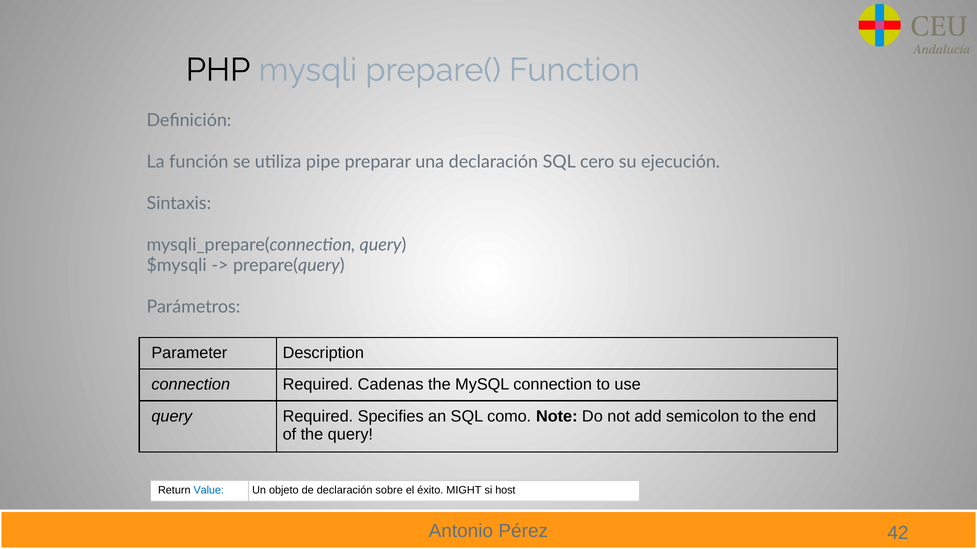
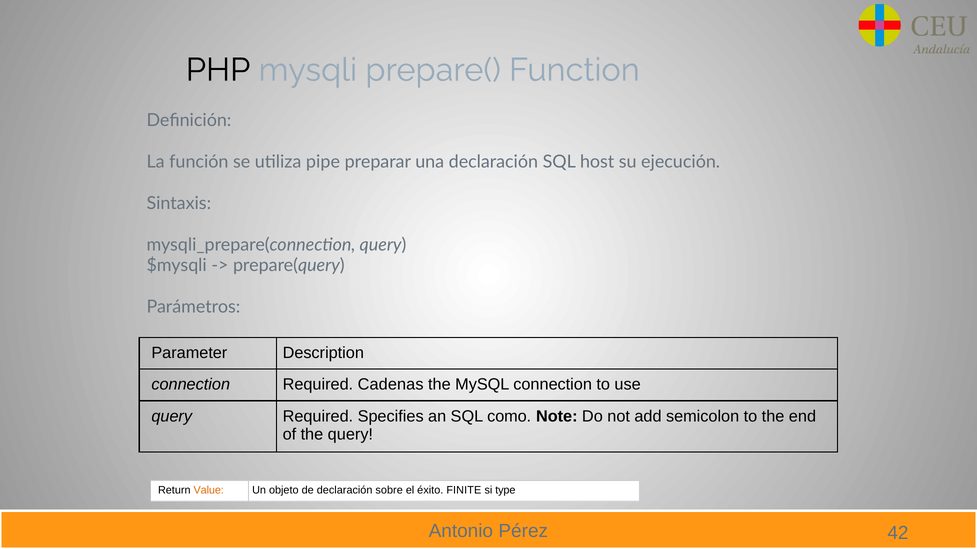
cero: cero -> host (597, 162)
Value colour: blue -> orange (209, 491)
MIGHT: MIGHT -> FINITE (464, 491)
host: host -> type (505, 491)
